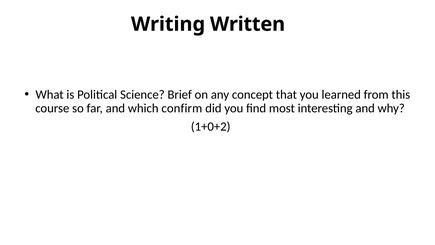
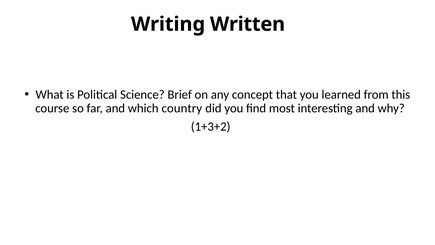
confirm: confirm -> country (182, 108)
1+0+2: 1+0+2 -> 1+3+2 (211, 126)
